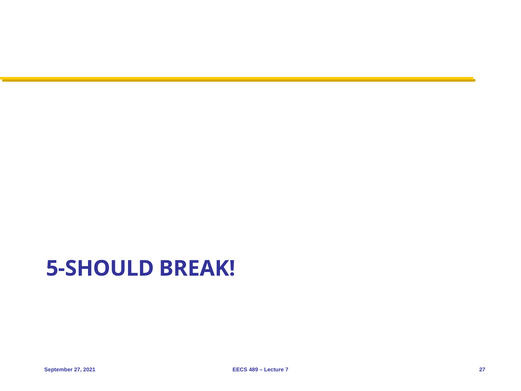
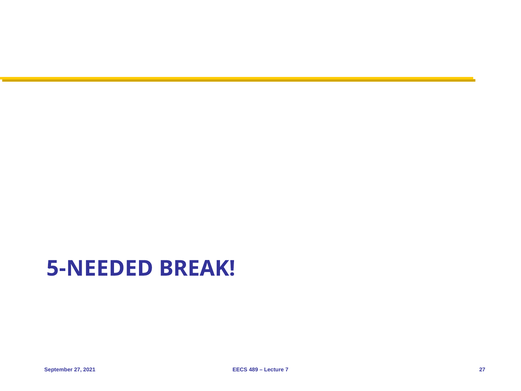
5-SHOULD: 5-SHOULD -> 5-NEEDED (100, 268)
